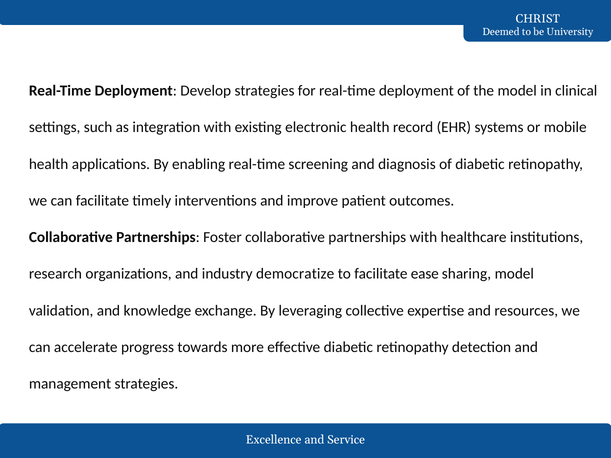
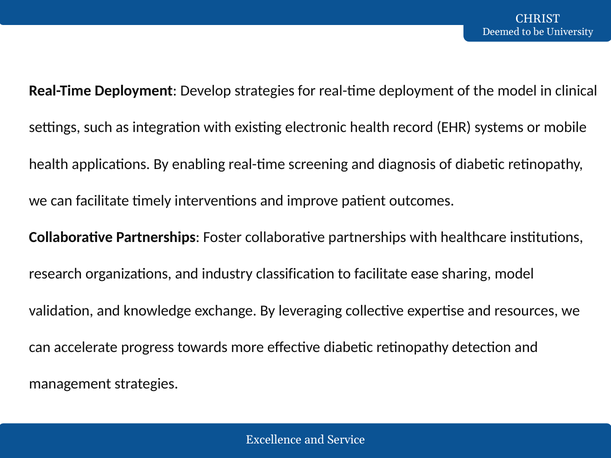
democratize: democratize -> classification (295, 274)
